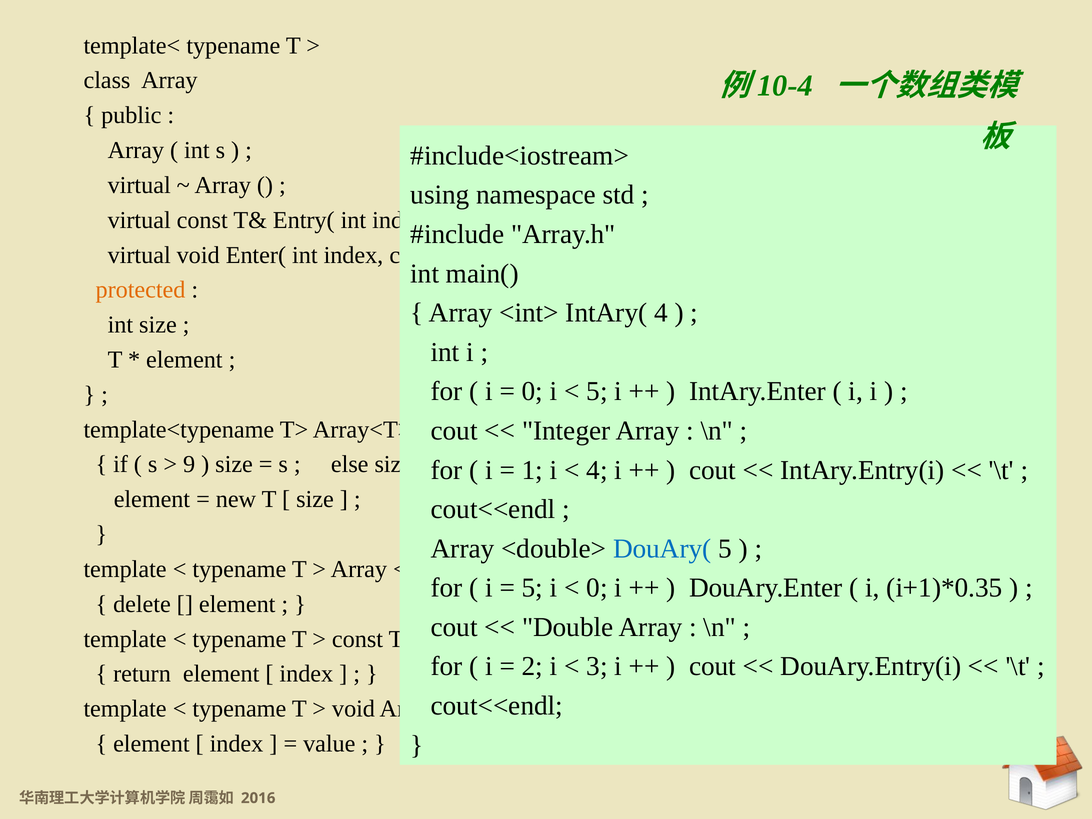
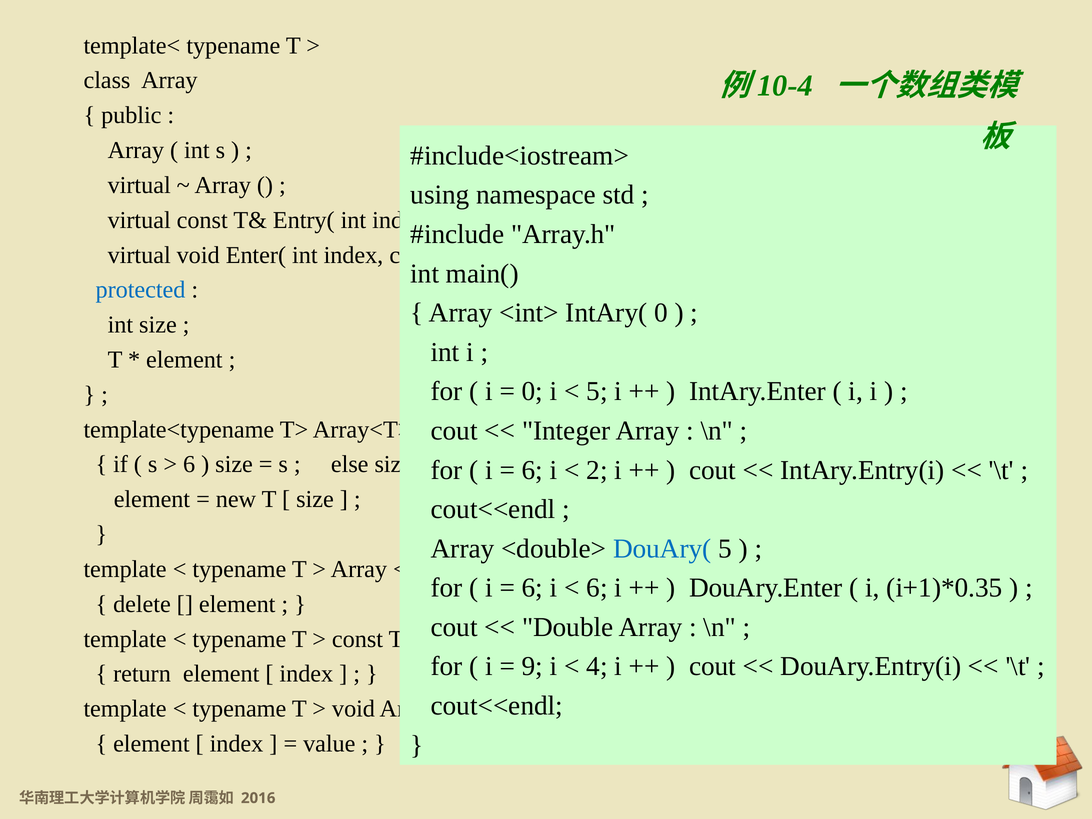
protected colour: orange -> blue (140, 290)
IntAry( 4: 4 -> 0 (661, 313)
9: 9 -> 6 (189, 464)
1: 1 -> 6 (532, 470)
4: 4 -> 2 (597, 470)
5: 5 -> 6 (532, 588)
0: 0 -> 6 (597, 588)
2: 2 -> 9 (532, 666)
3: 3 -> 4 (597, 666)
